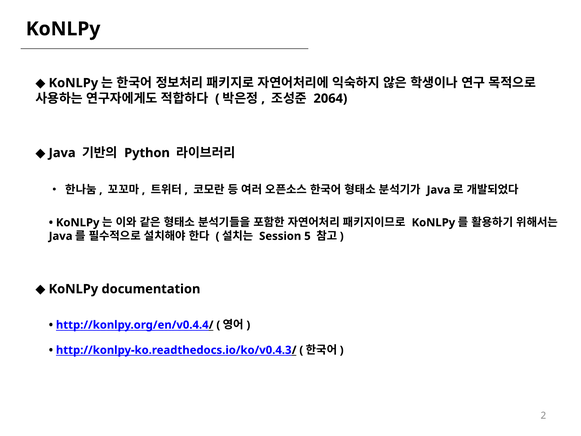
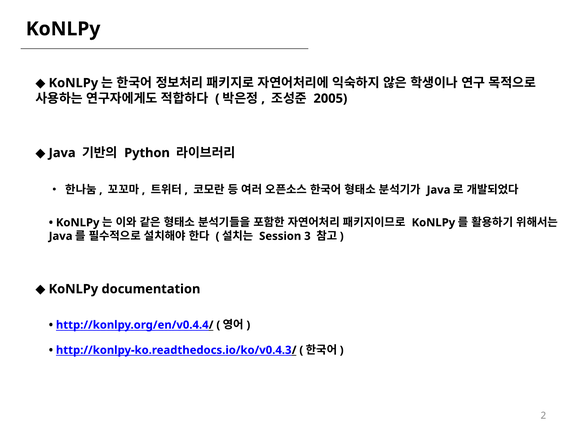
2064: 2064 -> 2005 (330, 98)
5: 5 -> 3 (307, 236)
